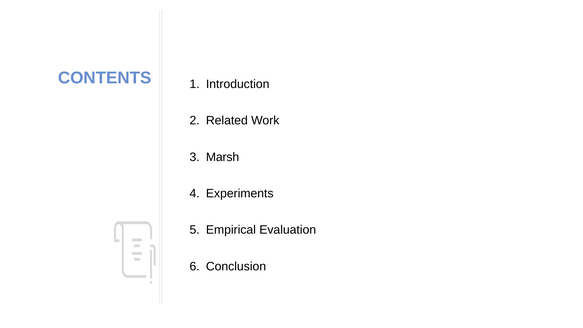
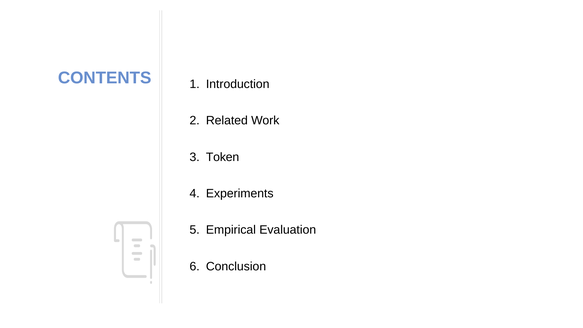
Marsh: Marsh -> Token (223, 157)
